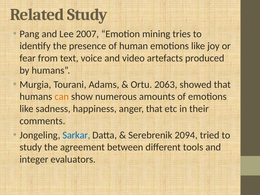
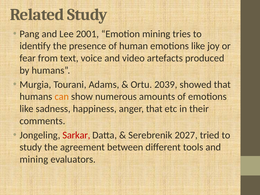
2007: 2007 -> 2001 (87, 34)
2063: 2063 -> 2039 (166, 84)
Sarkar colour: blue -> red (76, 135)
2094: 2094 -> 2027 (186, 135)
integer: integer -> mining (34, 159)
